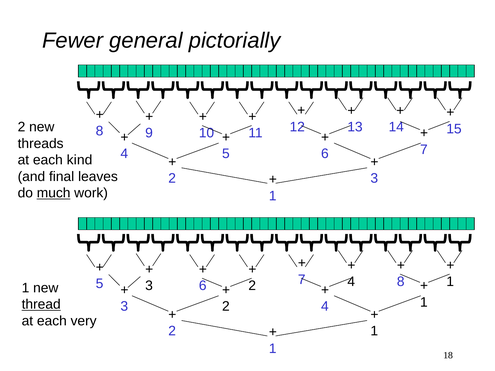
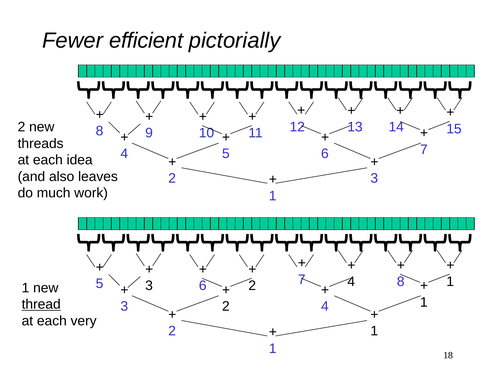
general: general -> efficient (146, 41)
kind: kind -> idea (80, 160)
final: final -> also (62, 177)
much underline: present -> none (54, 193)
